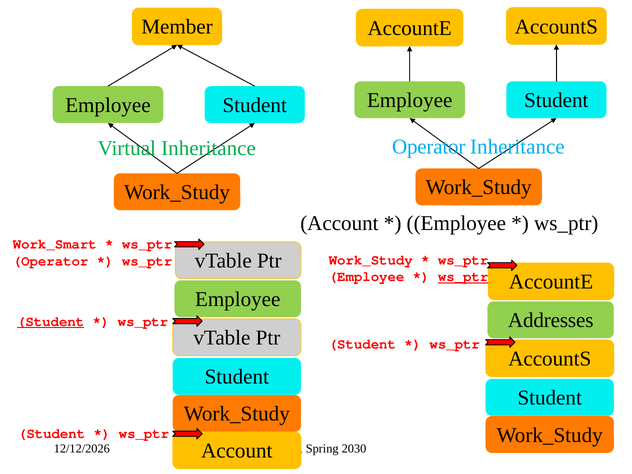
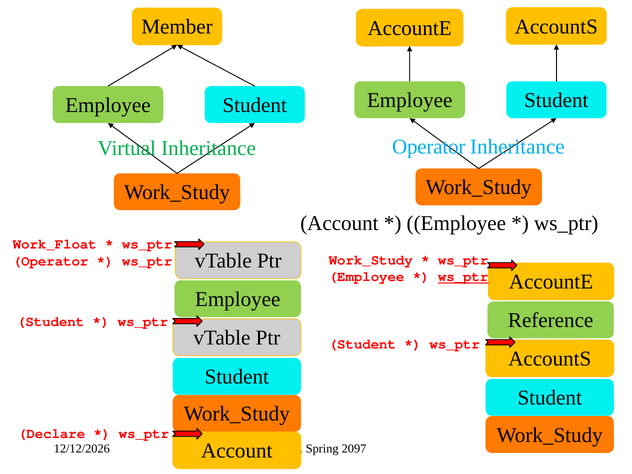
Work_Smart: Work_Smart -> Work_Float (55, 244)
Addresses: Addresses -> Reference (551, 320)
Student underline: present -> none (51, 321)
Student: Student -> Declare (52, 434)
2030: 2030 -> 2097 (354, 449)
